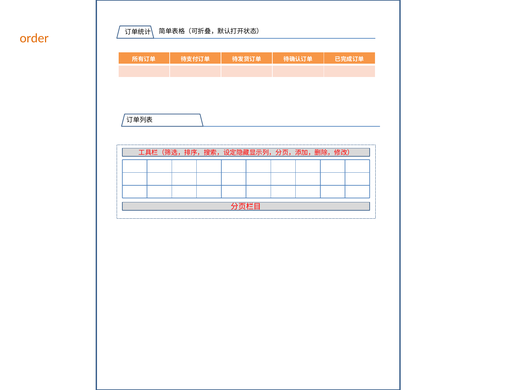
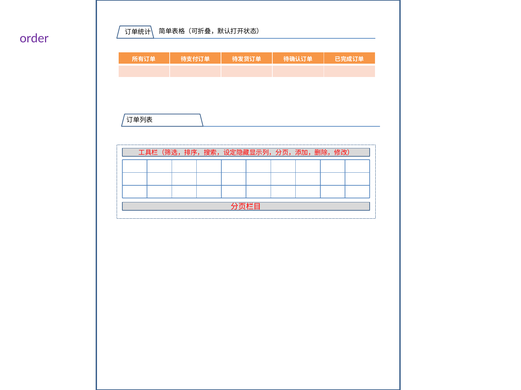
order colour: orange -> purple (34, 38)
